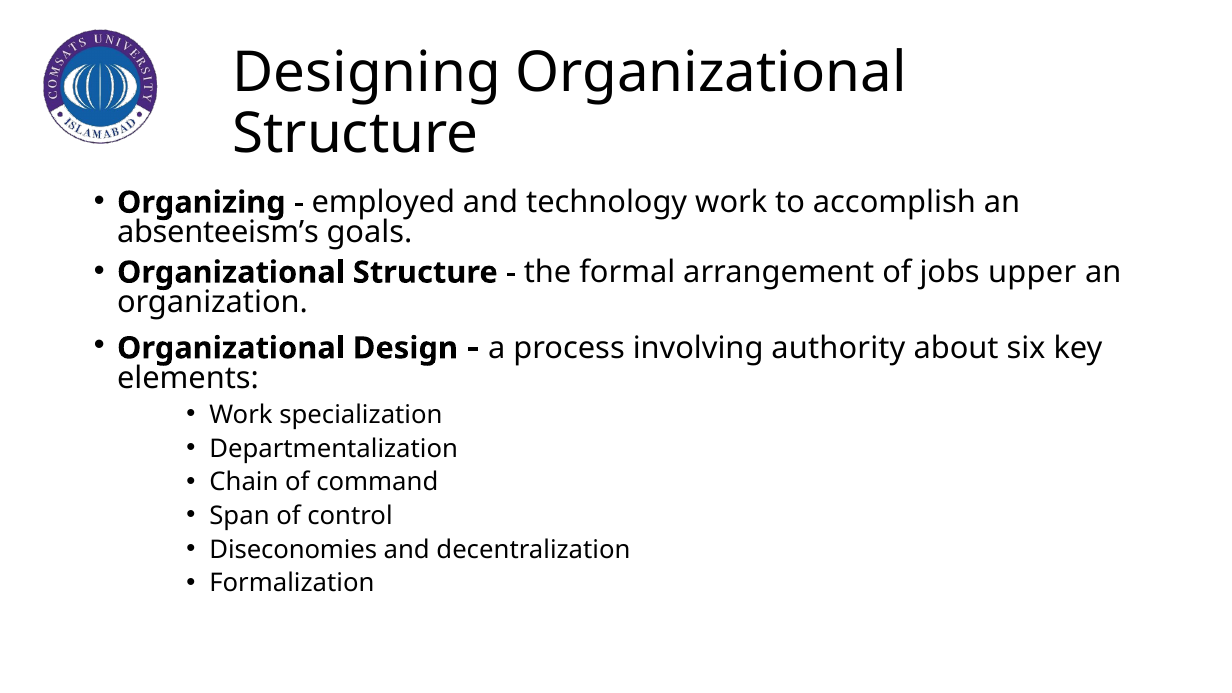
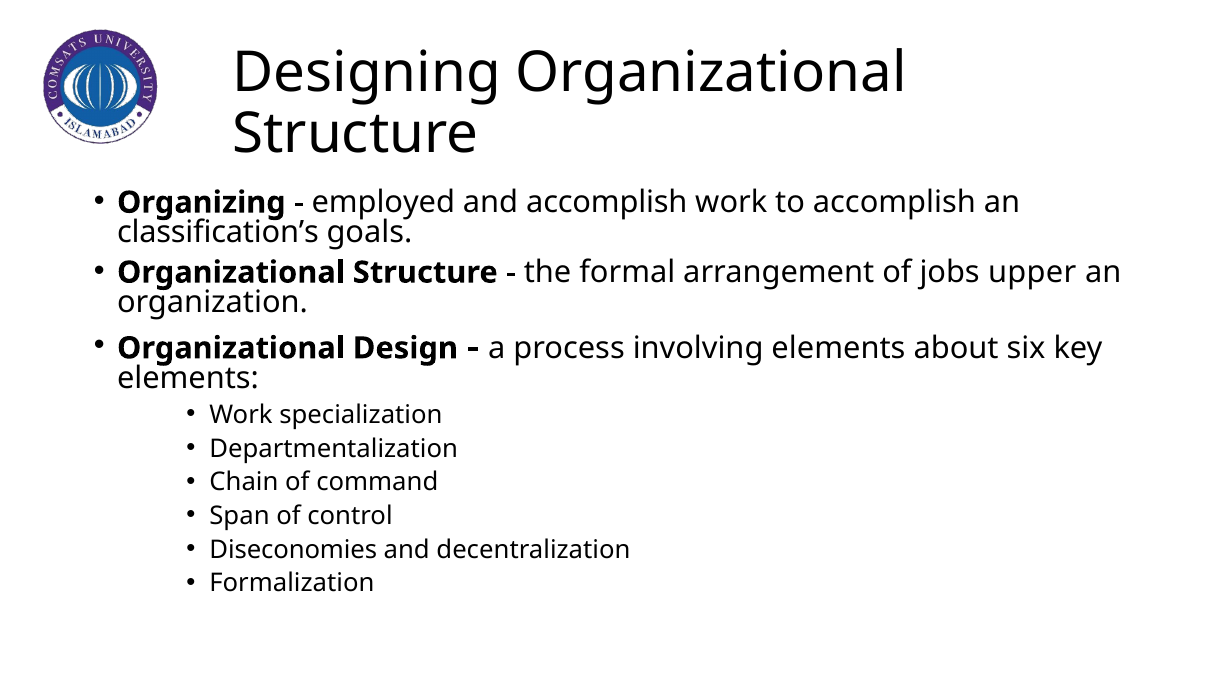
and technology: technology -> accomplish (607, 203)
absenteeism’s: absenteeism’s -> classification’s (218, 232)
involving authority: authority -> elements (838, 348)
